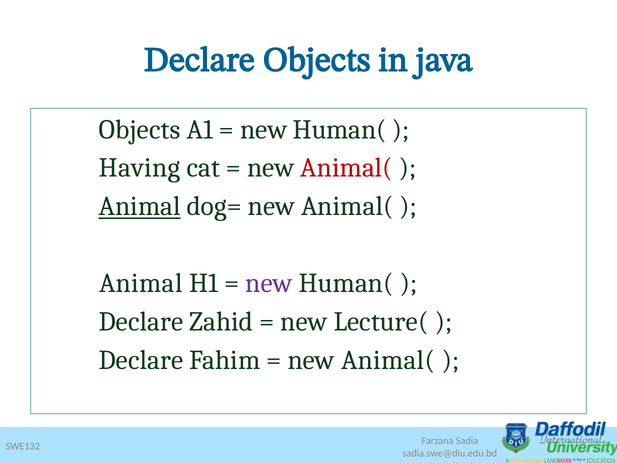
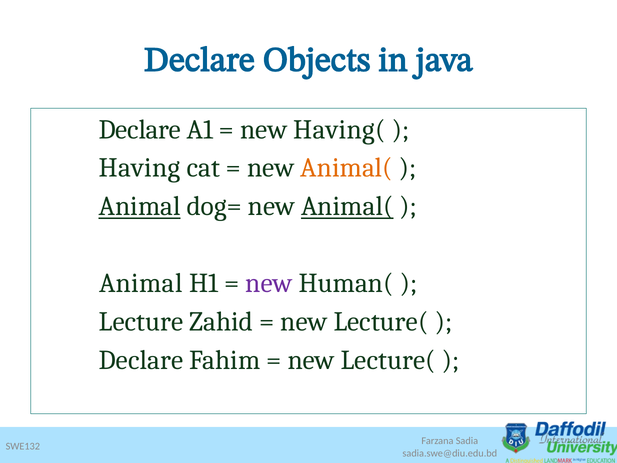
Objects: Objects -> Declare (140, 129)
Human(: Human( -> Having( (340, 129)
Animal( colour: red -> orange (347, 168)
Animal( underline: none -> present (347, 206)
Declare: Declare -> Lecture (141, 321)
Animal(: Animal( -> Lecture( (388, 360)
